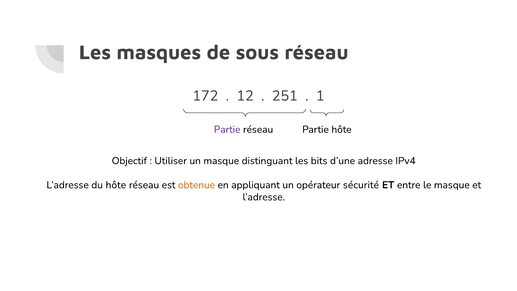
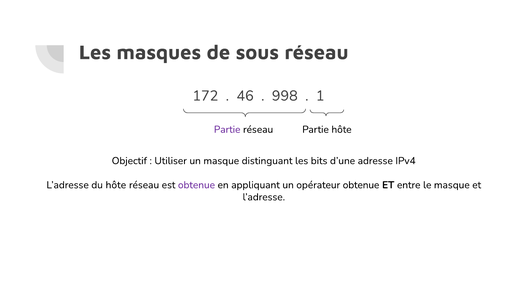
12: 12 -> 46 (245, 96)
251: 251 -> 998 (285, 96)
obtenue colour: orange -> purple (196, 185)
opérateur sécurité: sécurité -> obtenue (361, 185)
